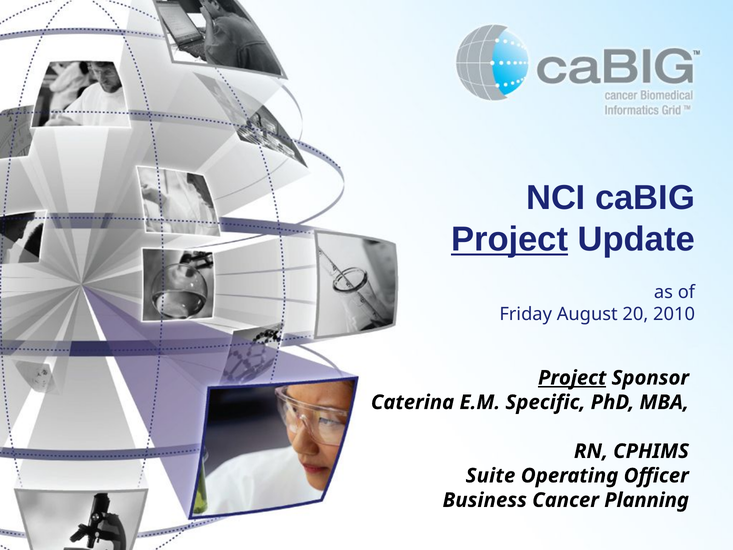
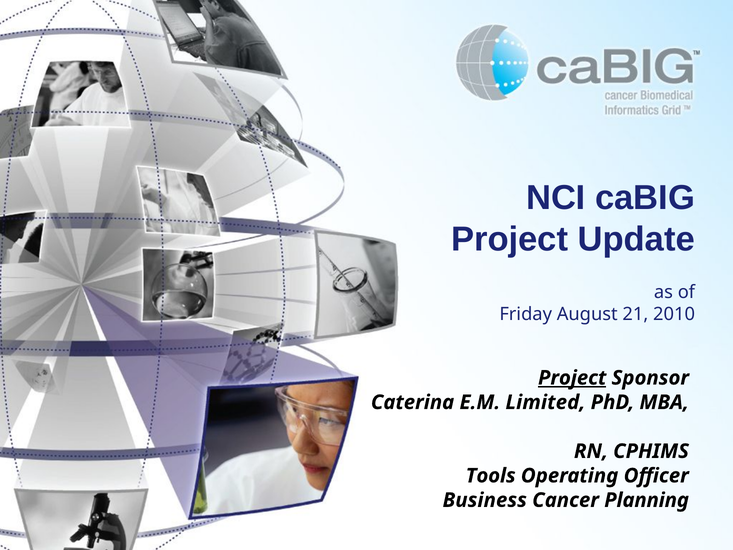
Project underline: present -> none (510, 239)
20: 20 -> 21 (635, 314)
Specific: Specific -> Limited (545, 402)
Suite: Suite -> Tools (491, 475)
